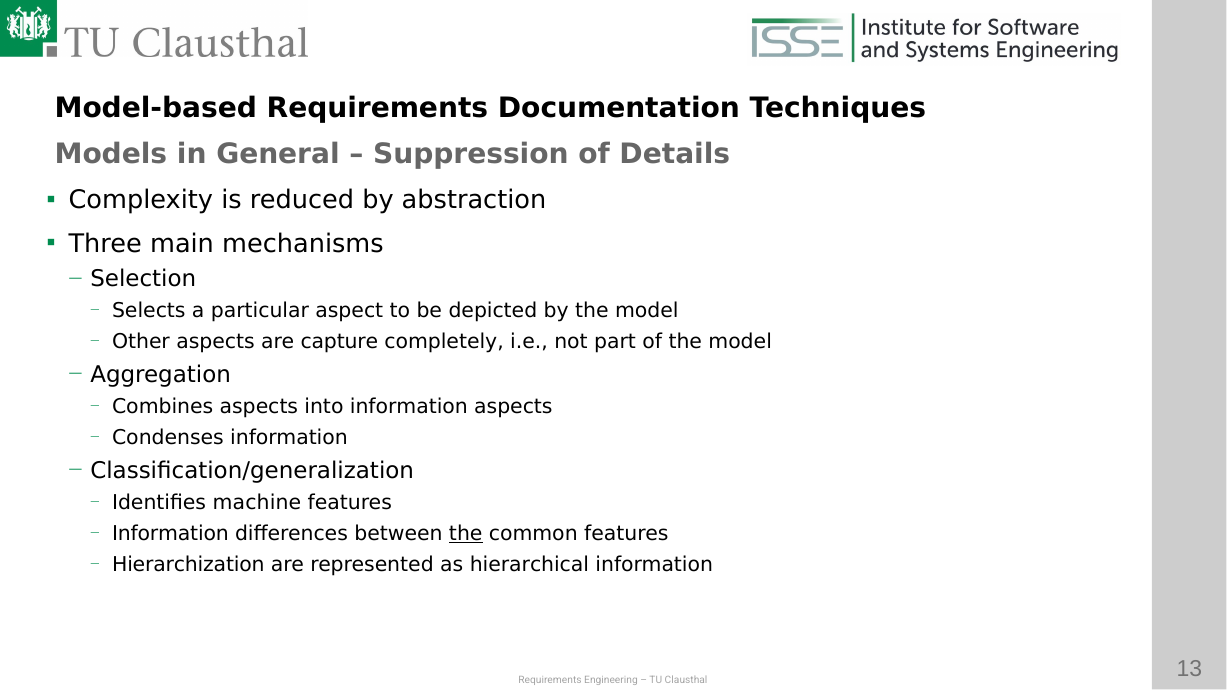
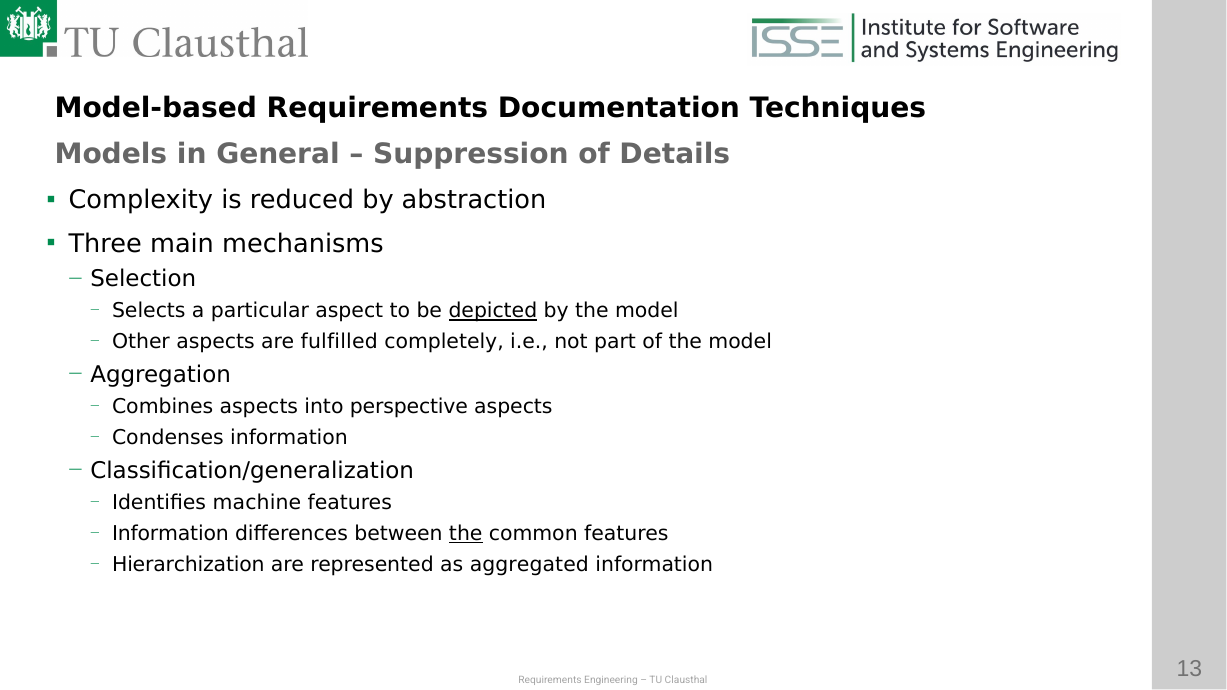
depicted underline: none -> present (493, 311)
capture: capture -> fulfilled (339, 342)
into information: information -> perspective (409, 407)
hierarchical: hierarchical -> aggregated (529, 565)
